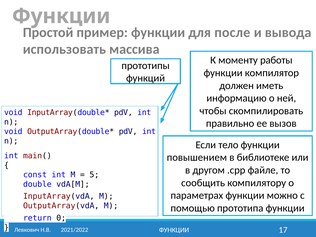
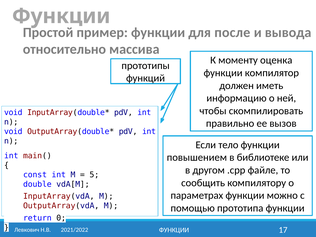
использовать: использовать -> относительно (64, 49)
работы: работы -> оценка (276, 60)
